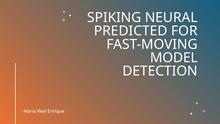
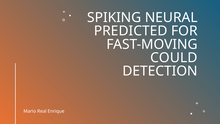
MODEL: MODEL -> COULD (174, 58)
